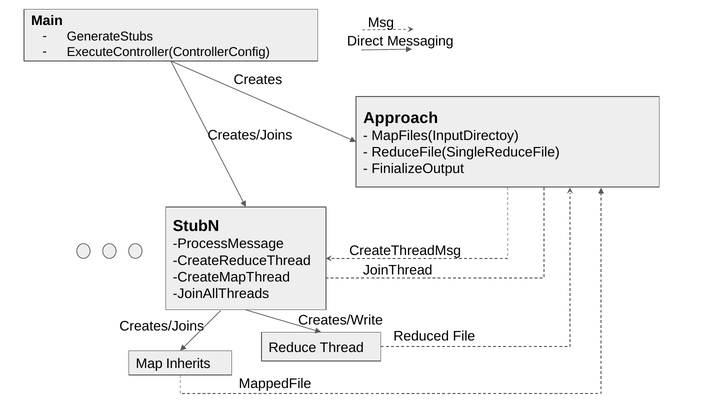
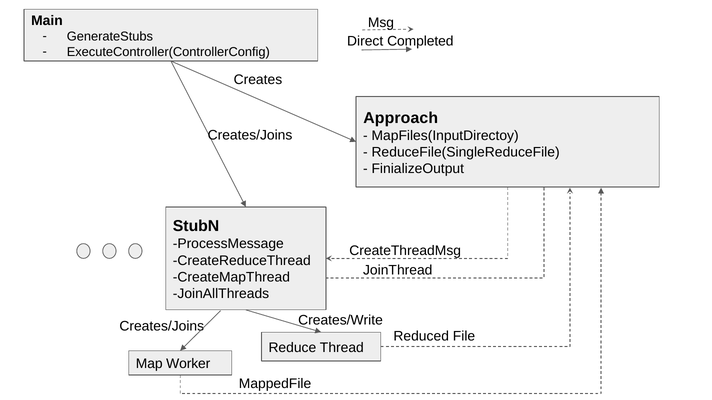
Messaging: Messaging -> Completed (420, 41)
Inherits: Inherits -> Worker (188, 364)
